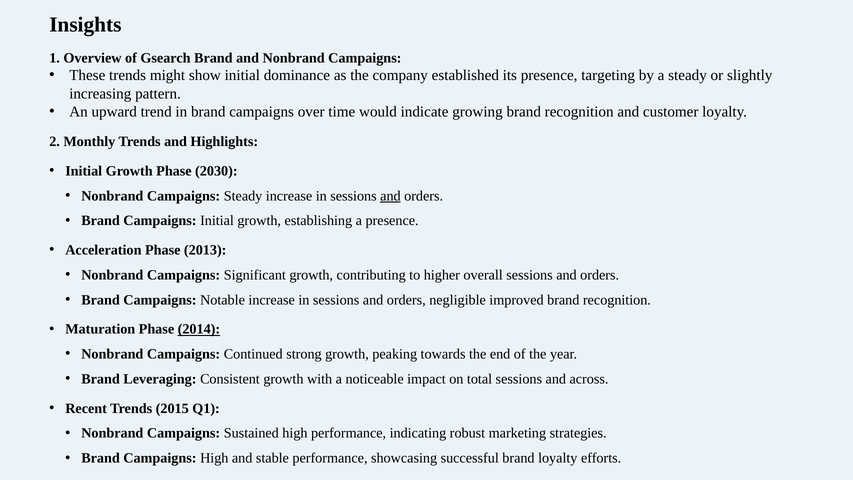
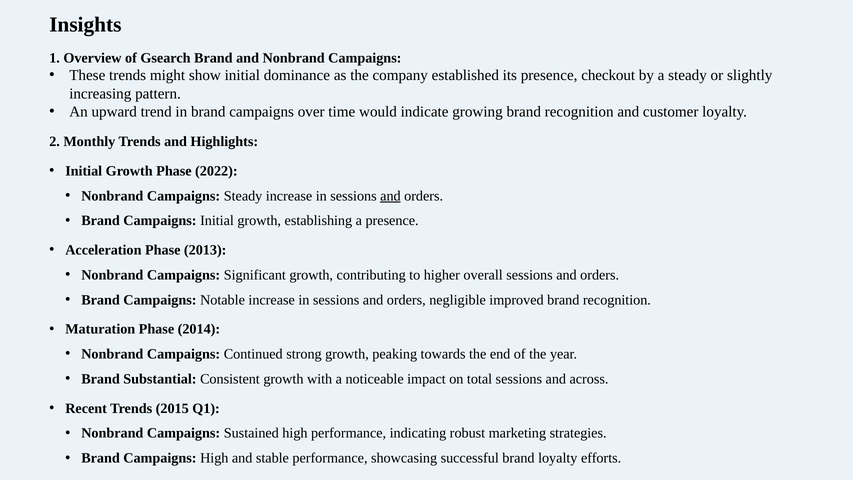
targeting: targeting -> checkout (608, 75)
2030: 2030 -> 2022 (216, 171)
2014 underline: present -> none (199, 329)
Leveraging: Leveraging -> Substantial (160, 379)
